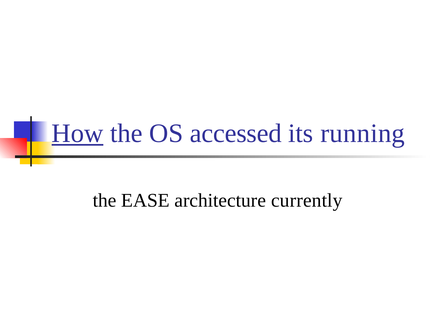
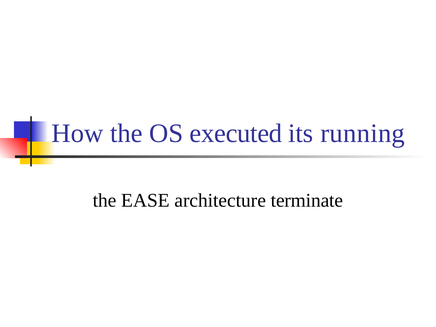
How underline: present -> none (77, 133)
accessed: accessed -> executed (236, 133)
currently: currently -> terminate (307, 200)
